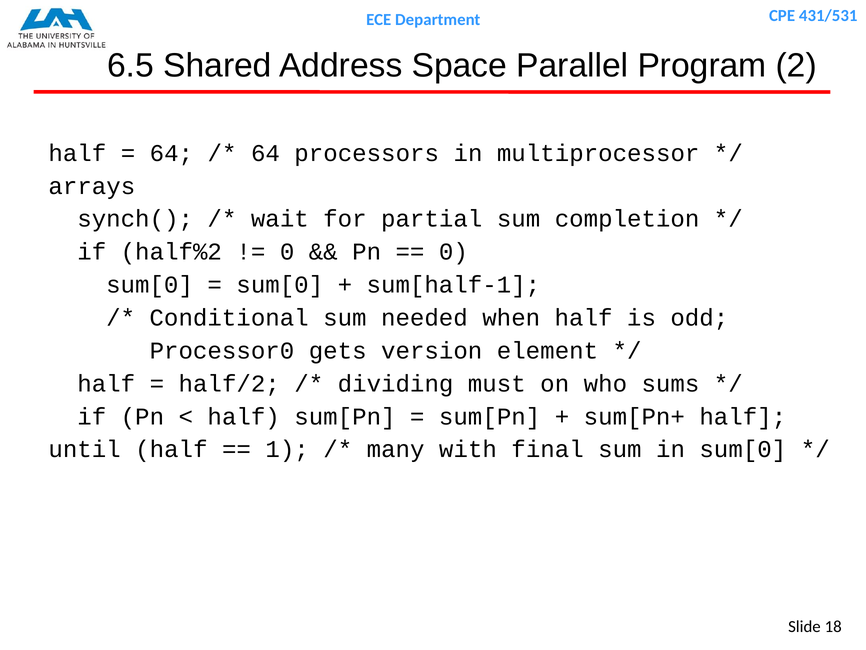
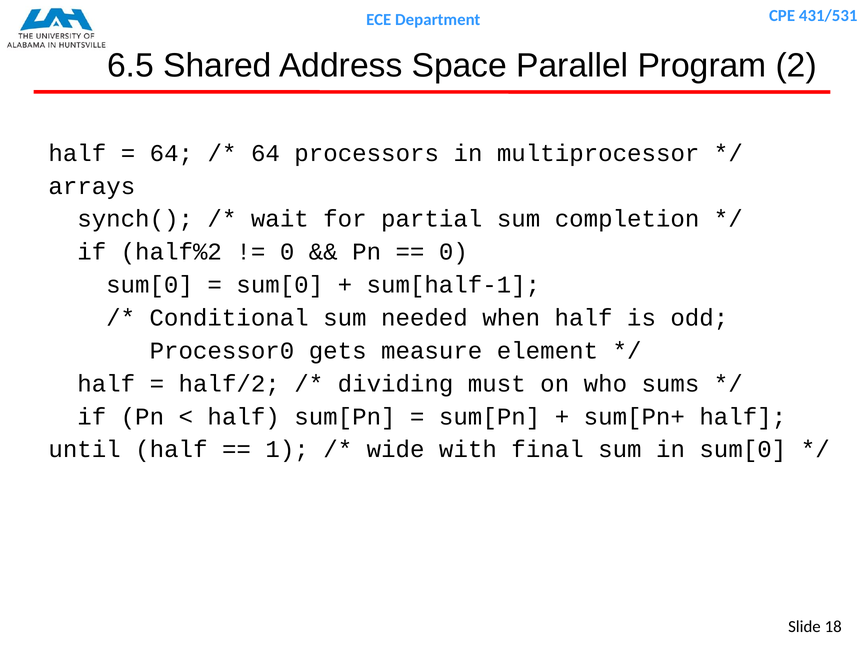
version: version -> measure (432, 350)
many: many -> wide (396, 449)
